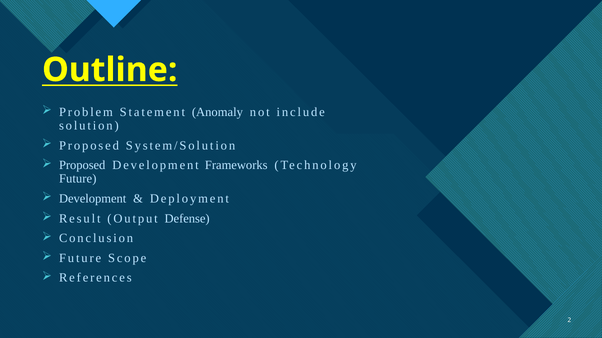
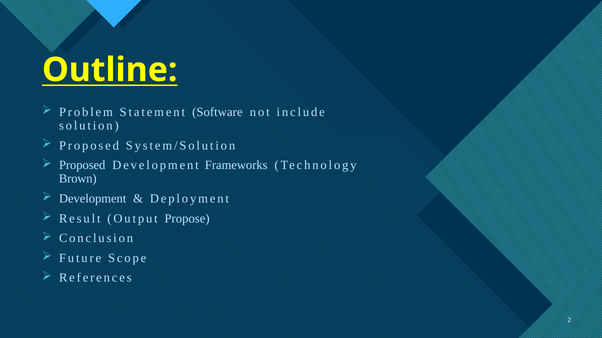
Anomaly: Anomaly -> Software (217, 112)
Future: Future -> Brown (78, 179)
Defense: Defense -> Propose (187, 219)
